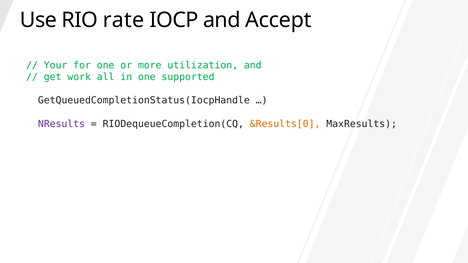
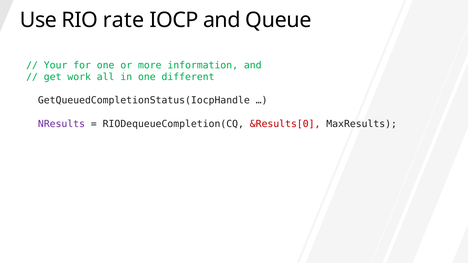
Accept: Accept -> Queue (278, 20)
utilization: utilization -> information (203, 65)
supported: supported -> different (188, 77)
&Results[0 colour: orange -> red (285, 124)
